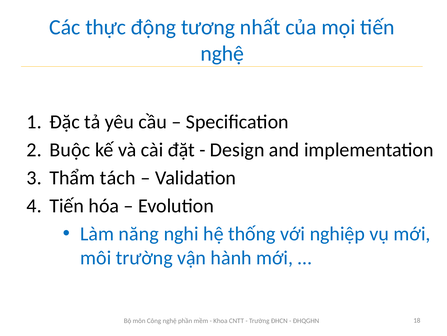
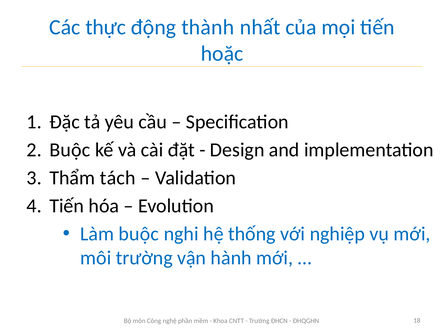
tương: tương -> thành (208, 27)
nghệ: nghệ -> hoặc (222, 53)
Làm năng: năng -> buộc (139, 234)
